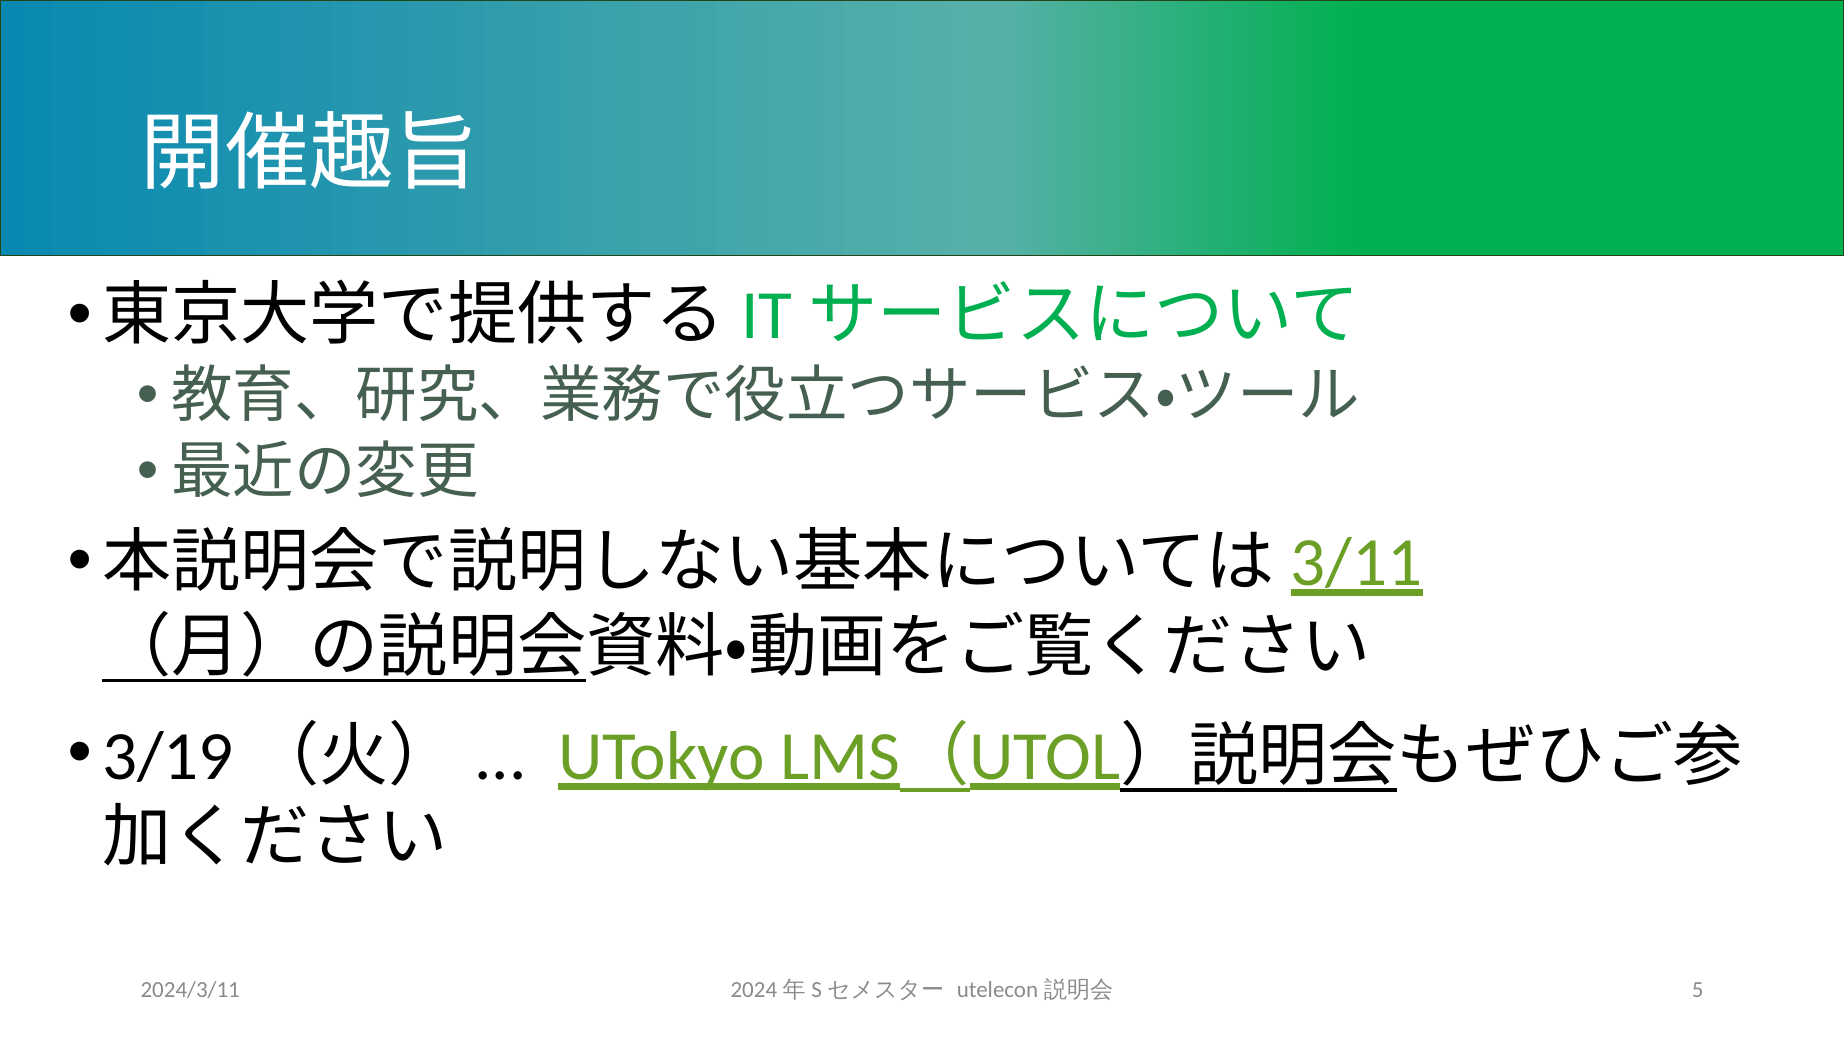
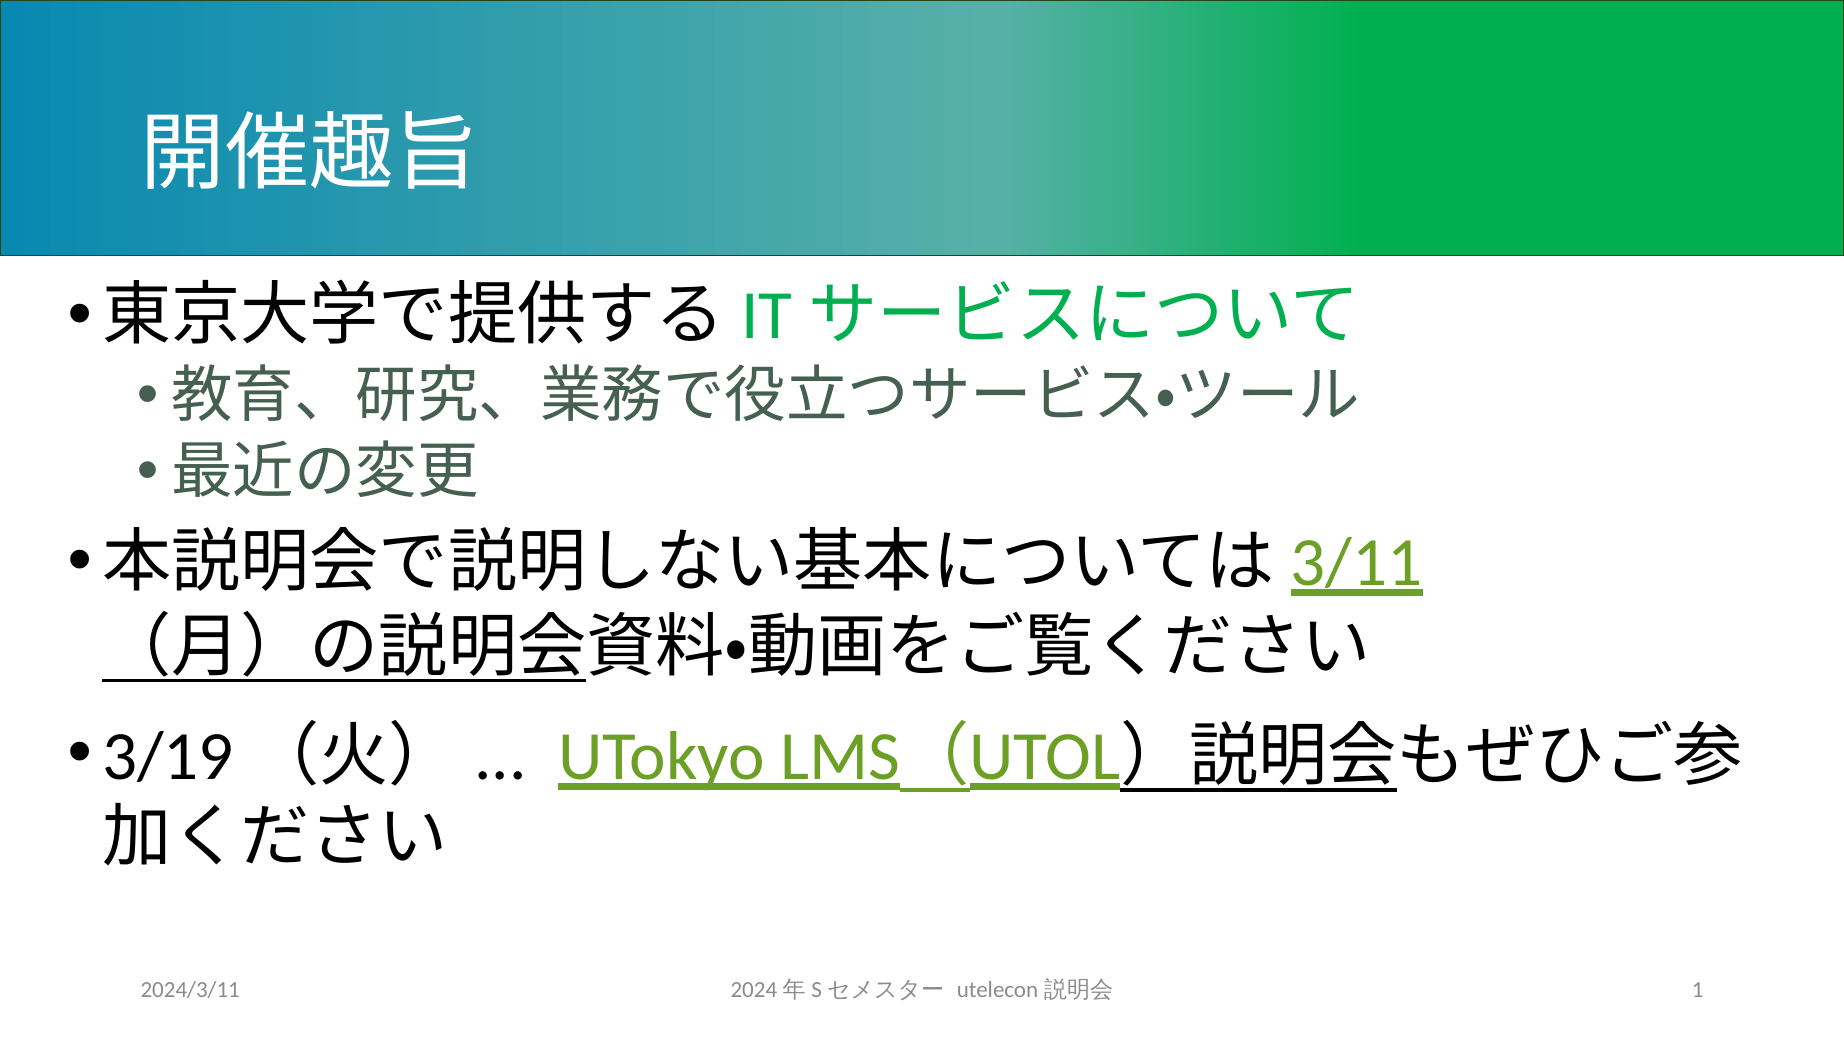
5: 5 -> 1 (1698, 990)
